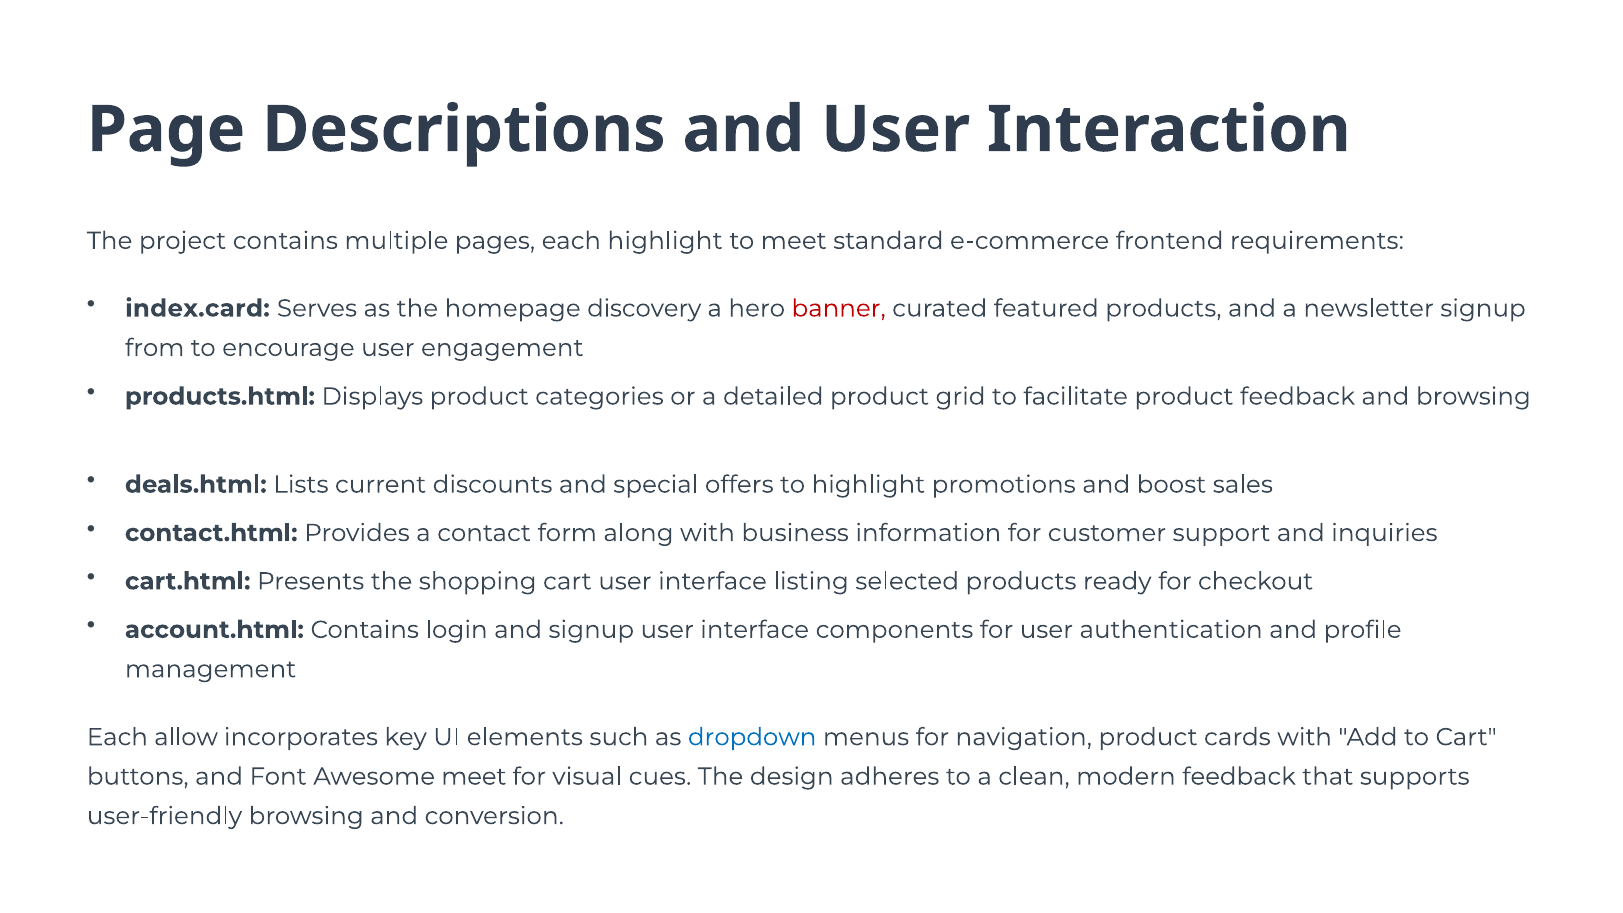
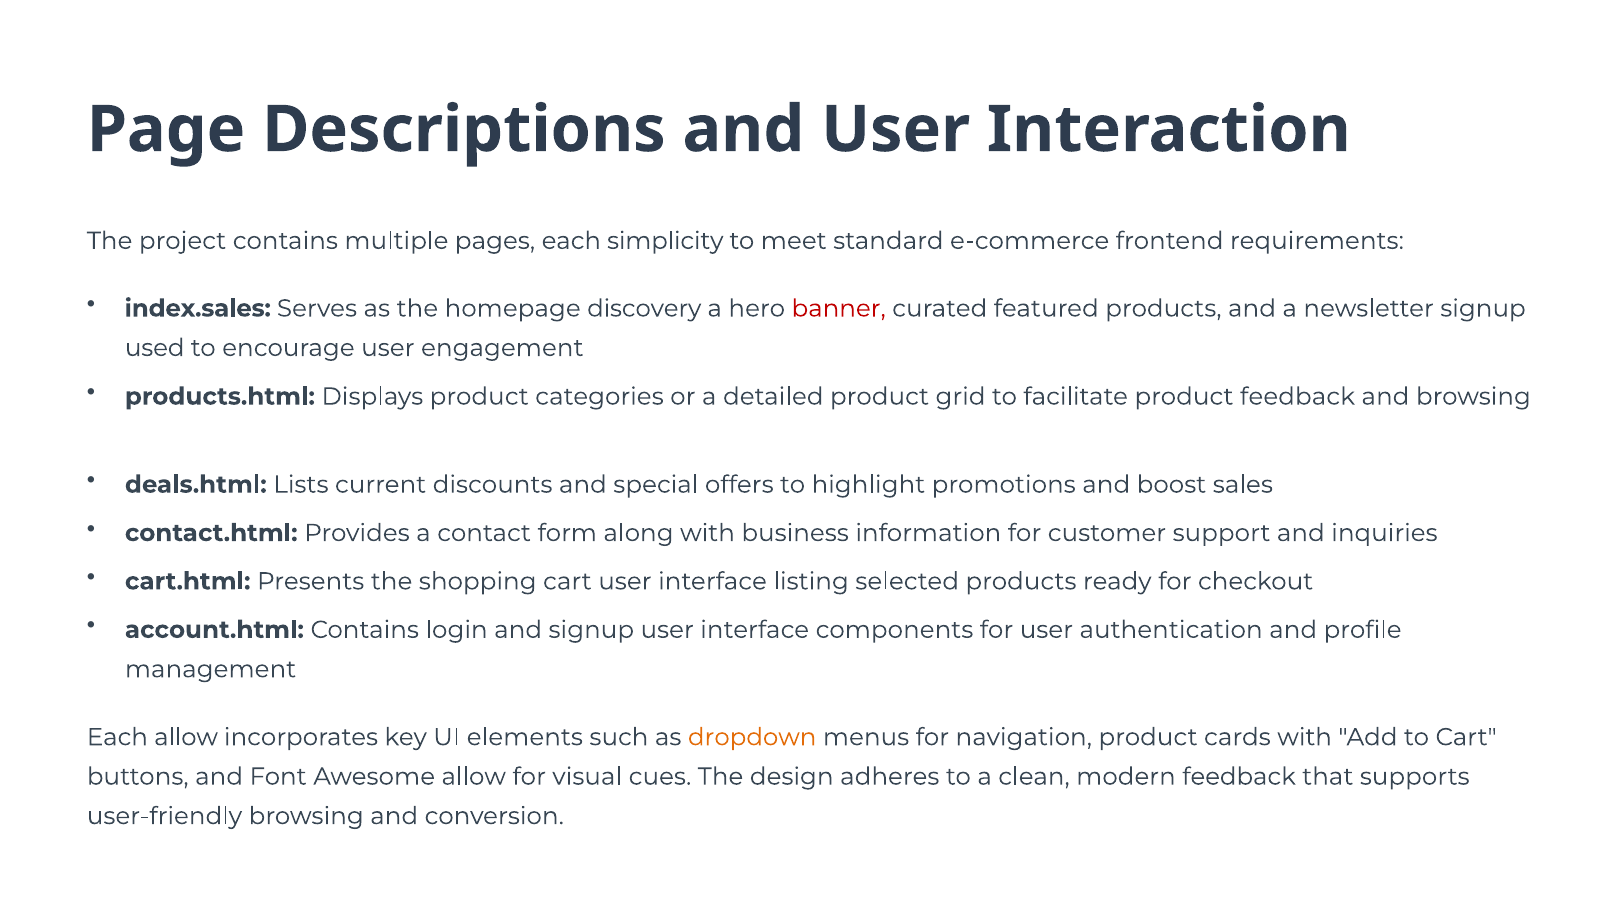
each highlight: highlight -> simplicity (665, 241)
index.card: index.card -> index.sales (198, 308)
from: from -> used (155, 348)
dropdown colour: blue -> orange (752, 737)
Awesome meet: meet -> allow (474, 777)
